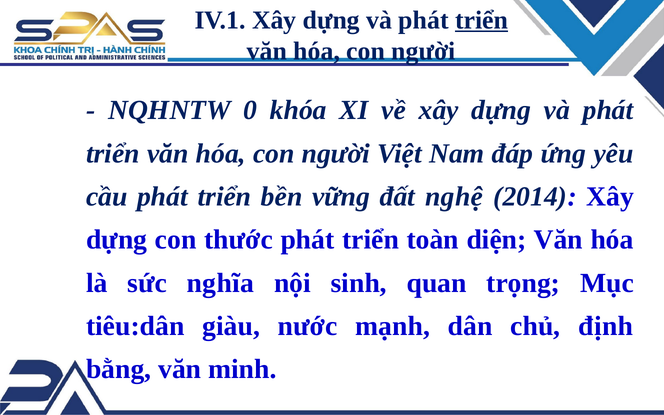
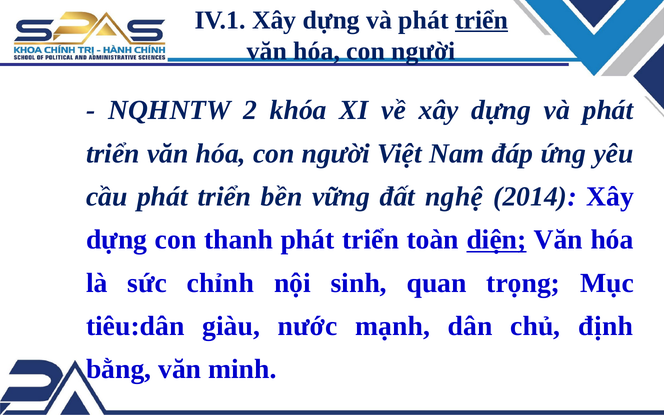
0: 0 -> 2 (250, 110)
thước: thước -> thanh (239, 240)
diện underline: none -> present (497, 240)
nghĩa: nghĩa -> chỉnh (220, 283)
